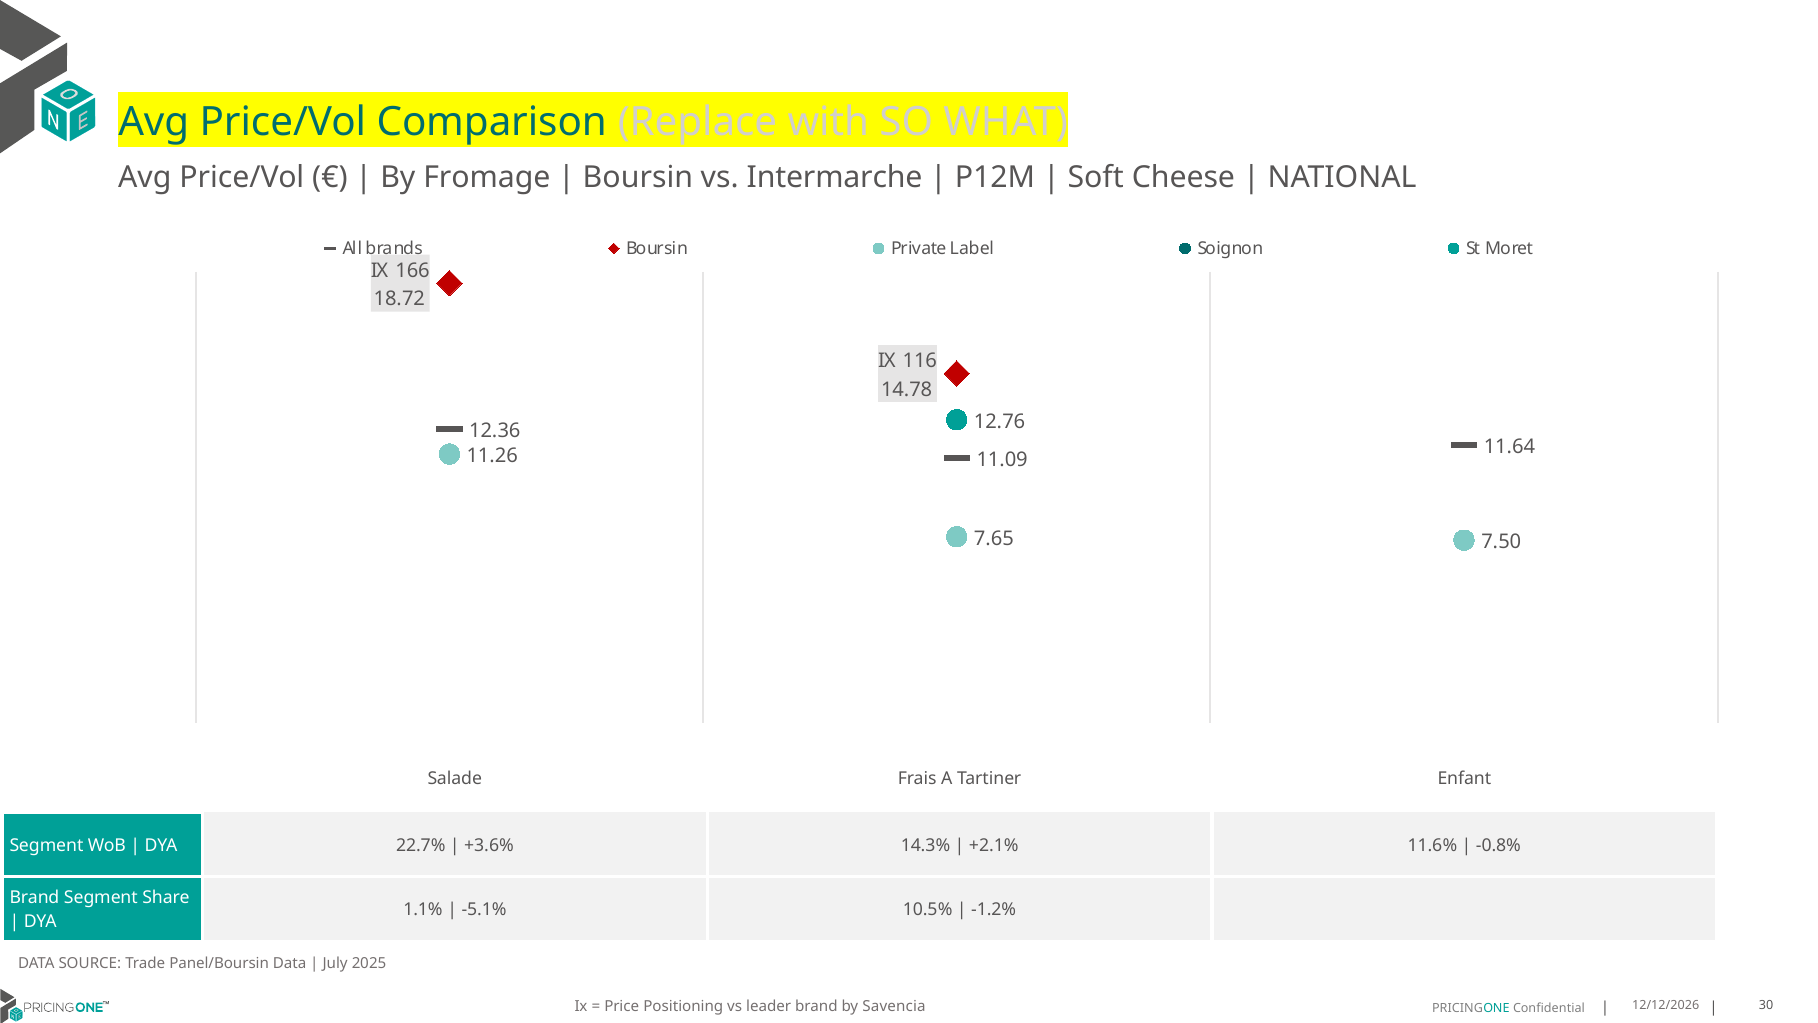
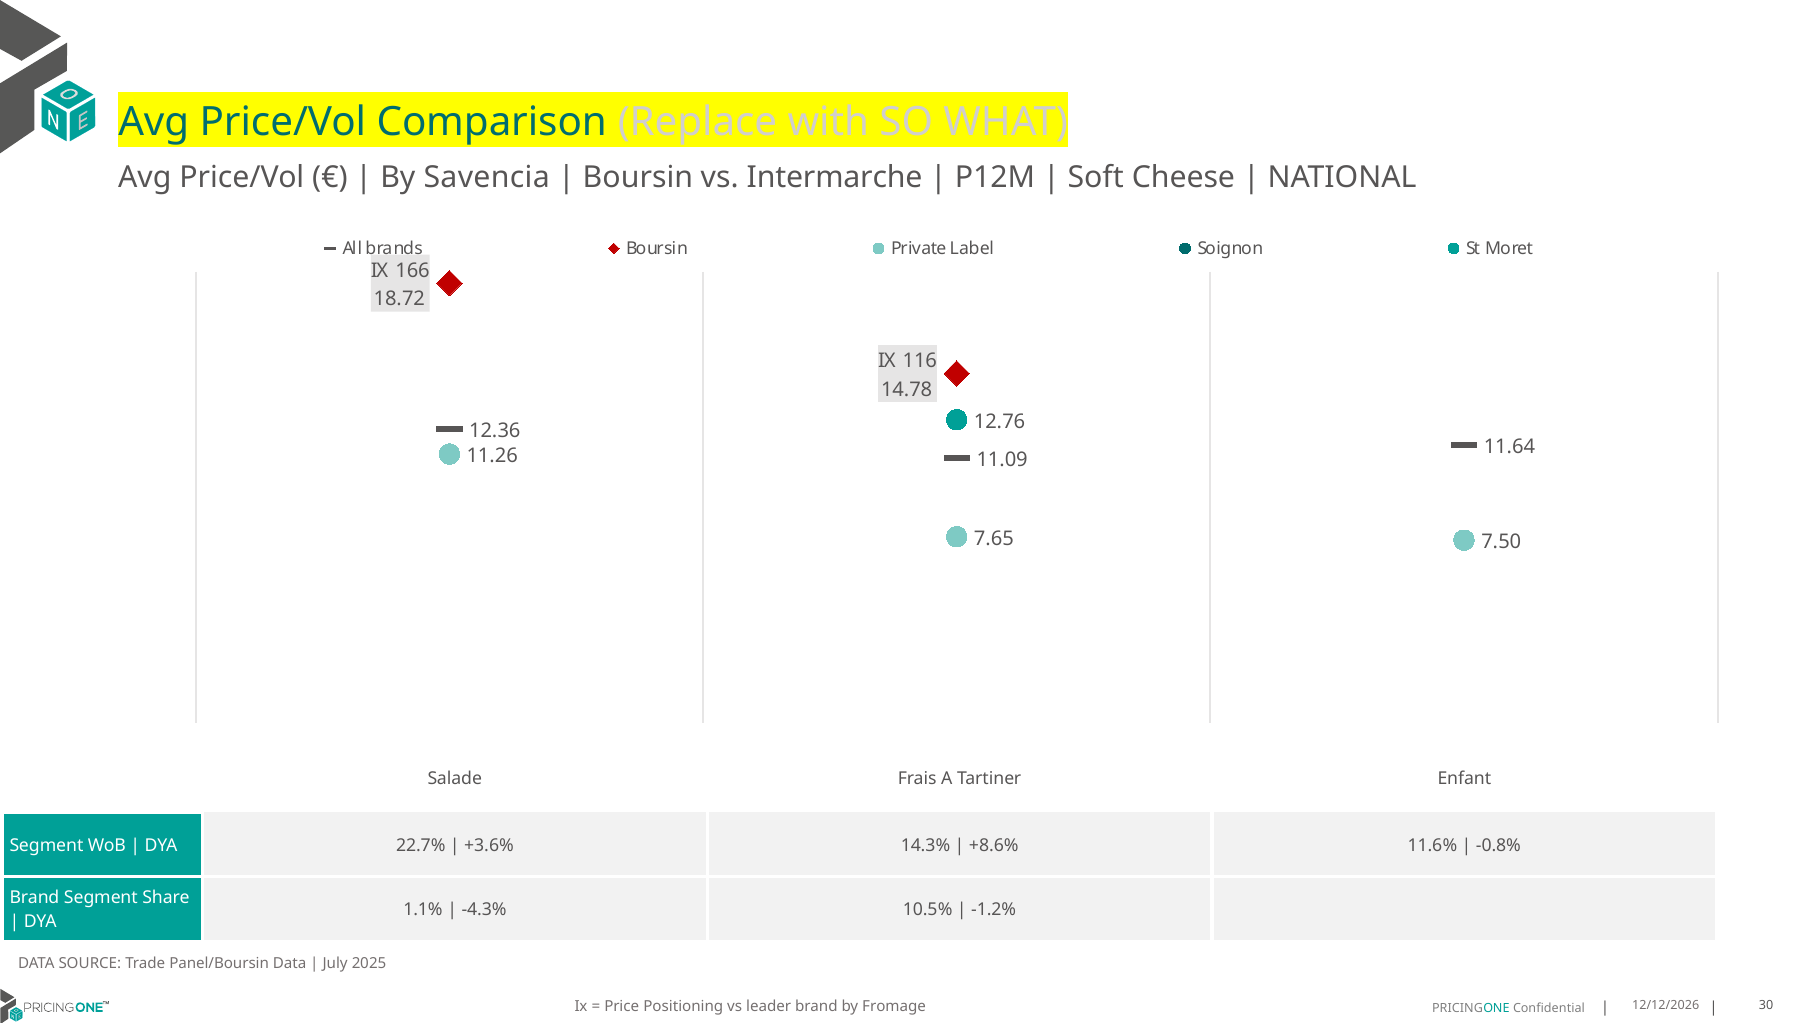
Fromage: Fromage -> Savencia (487, 177)
+2.1%: +2.1% -> +8.6% (994, 845)
-5.1%: -5.1% -> -4.3% (484, 910)
Savencia: Savencia -> Fromage (894, 1007)
